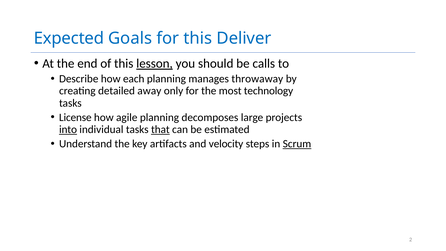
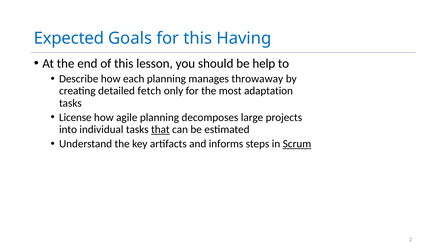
Deliver: Deliver -> Having (244, 38)
lesson underline: present -> none (155, 64)
calls: calls -> help (264, 64)
away: away -> fetch (149, 91)
technology: technology -> adaptation (269, 91)
into underline: present -> none (68, 129)
velocity: velocity -> informs (226, 144)
